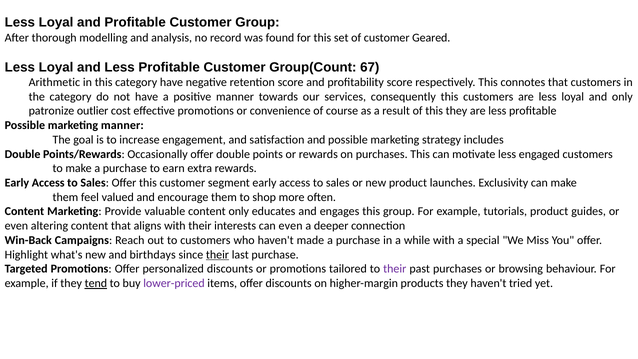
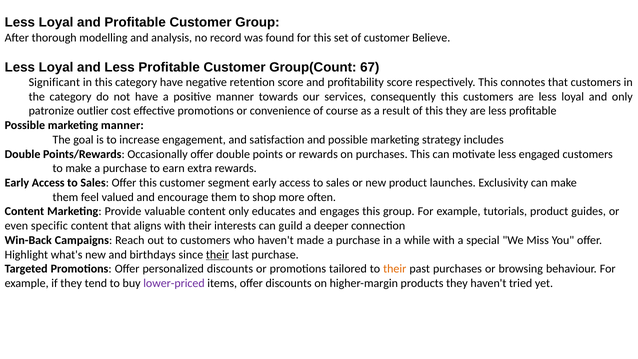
Geared: Geared -> Believe (431, 38)
Arithmetic: Arithmetic -> Significant (54, 82)
altering: altering -> specific (49, 226)
can even: even -> guild (291, 226)
their colour: purple -> orange (395, 269)
tend underline: present -> none (96, 283)
